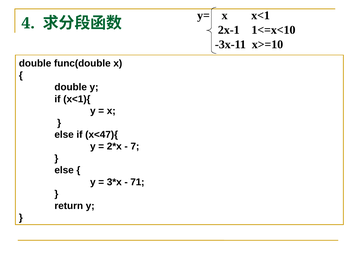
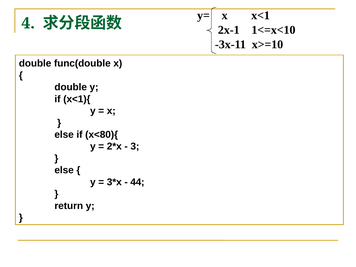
x<47){: x<47){ -> x<80){ (102, 135)
7: 7 -> 3 (135, 146)
71: 71 -> 44 (137, 182)
